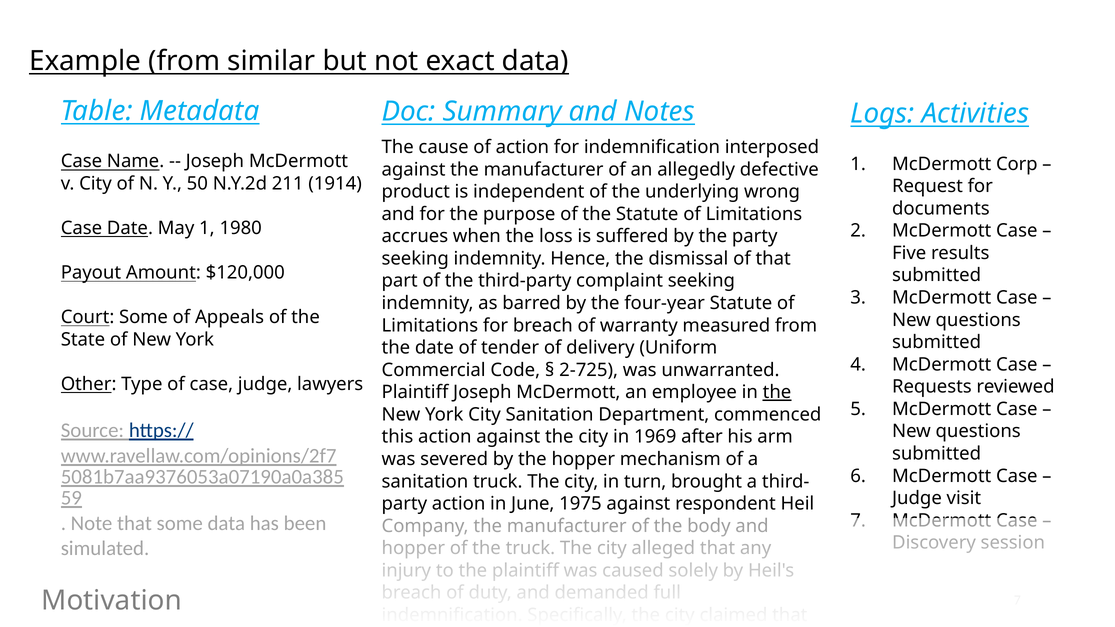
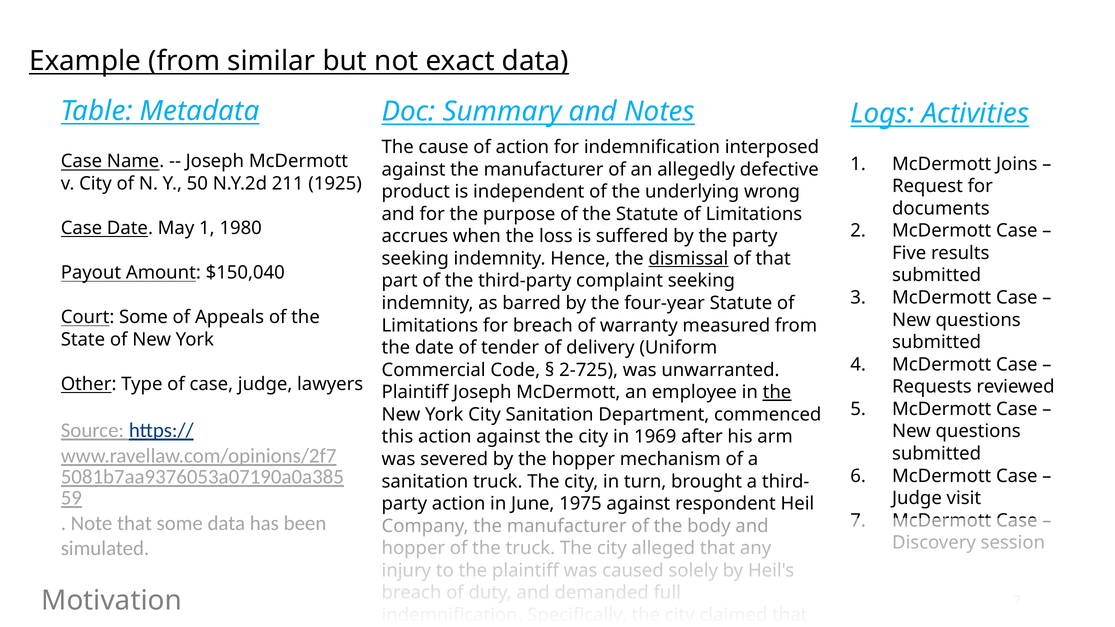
Corp: Corp -> Joins (1017, 164)
1914: 1914 -> 1925 (335, 184)
dismissal underline: none -> present (688, 259)
$120,000: $120,000 -> $150,040 (245, 273)
